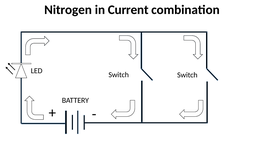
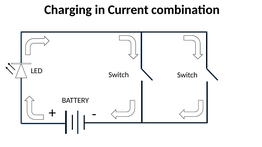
Nitrogen: Nitrogen -> Charging (68, 10)
